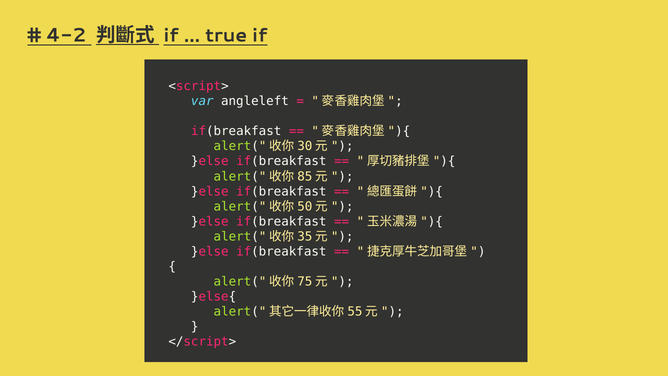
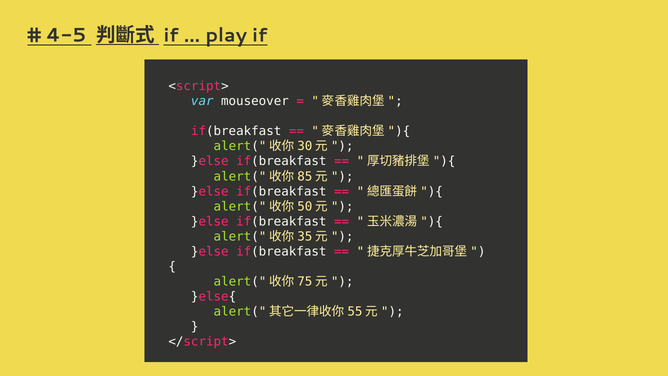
4-2: 4-2 -> 4-5 (66, 35)
true: true -> play (226, 35)
angleleft: angleleft -> mouseover (255, 101)
